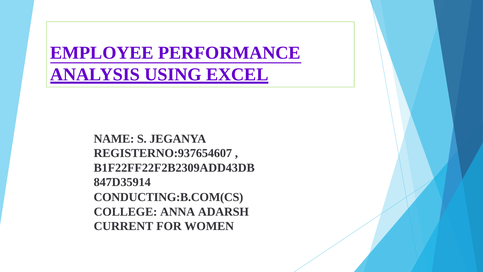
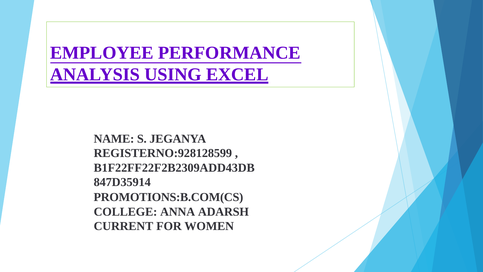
REGISTERNO:937654607: REGISTERNO:937654607 -> REGISTERNO:928128599 (163, 153)
CONDUCTING:B.COM(CS: CONDUCTING:B.COM(CS -> PROMOTIONS:B.COM(CS (168, 197)
